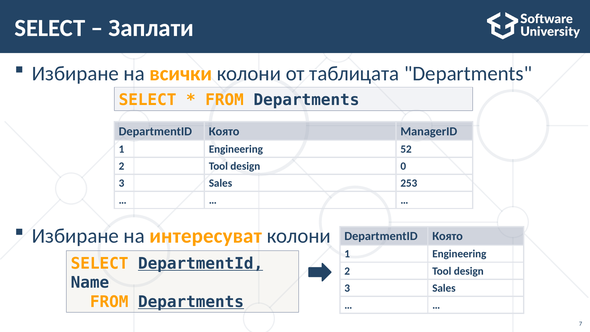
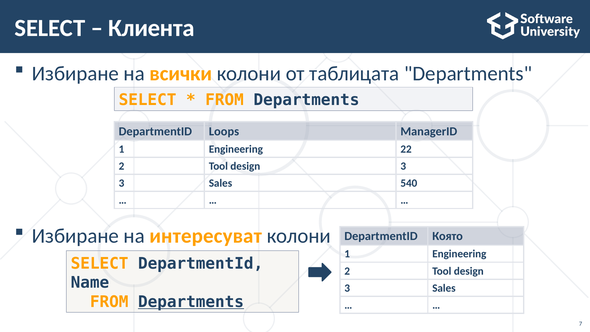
Заплати: Заплати -> Клиента (151, 28)
Която: Която -> Loops (224, 131)
52: 52 -> 22 (406, 149)
0: 0 -> 3 (403, 166)
253: 253 -> 540 (409, 183)
DepartmentId underline: present -> none (201, 263)
